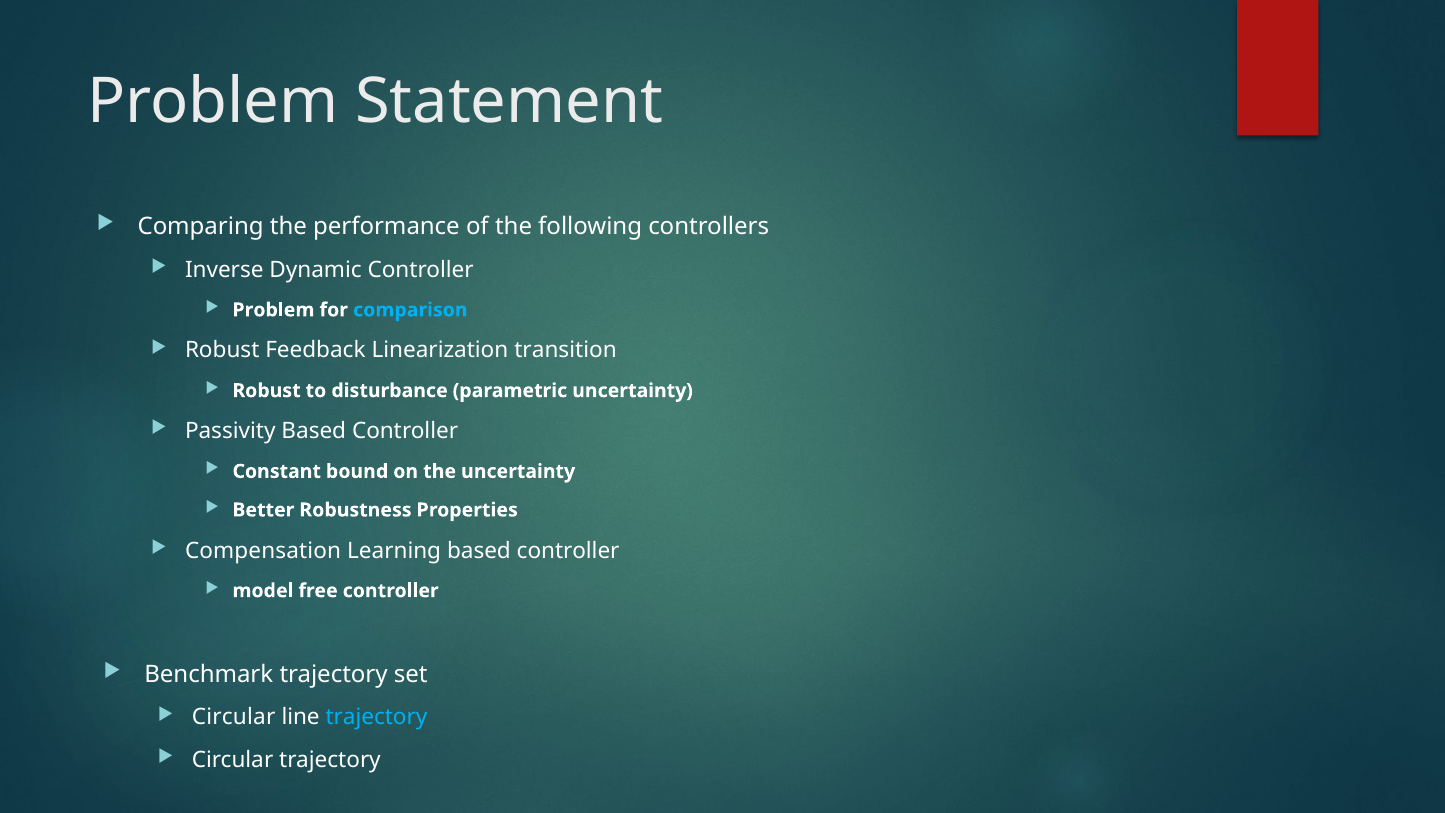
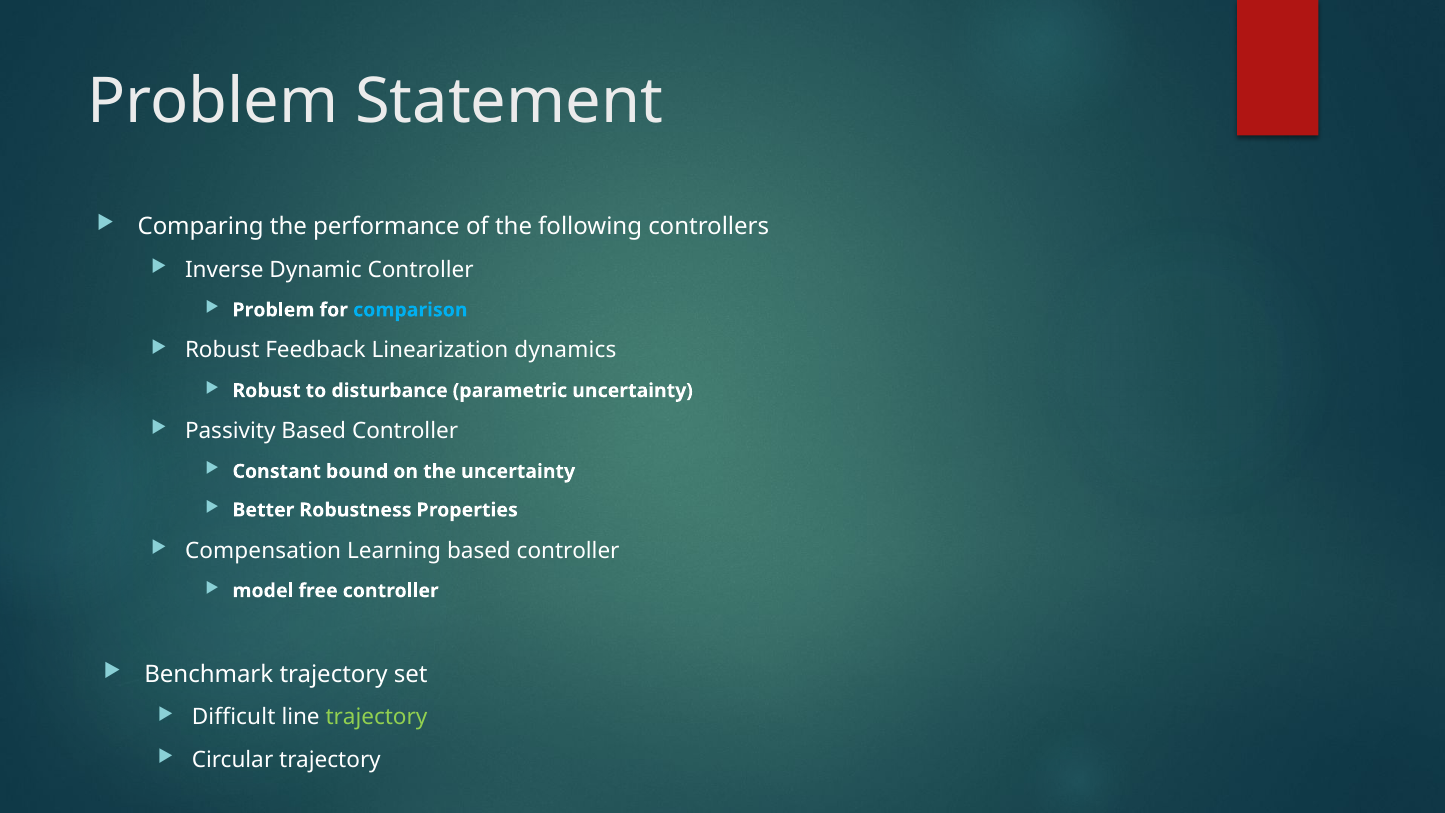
transition: transition -> dynamics (565, 350)
Circular: Circular -> Difficult (234, 717)
trajectory colour: light blue -> light green (376, 717)
